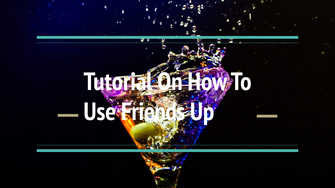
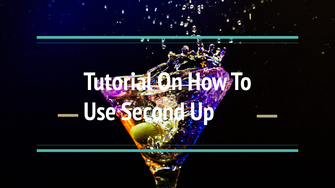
Friends: Friends -> Second (153, 112)
